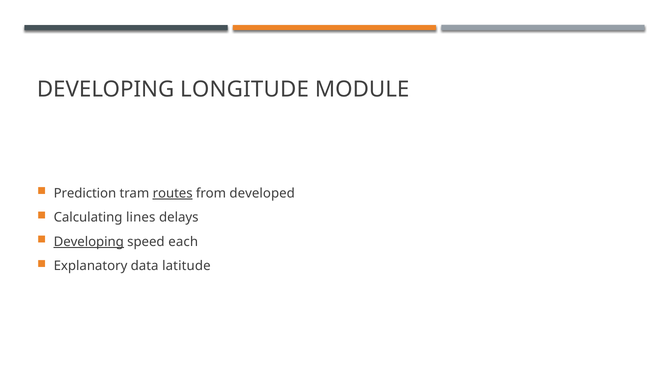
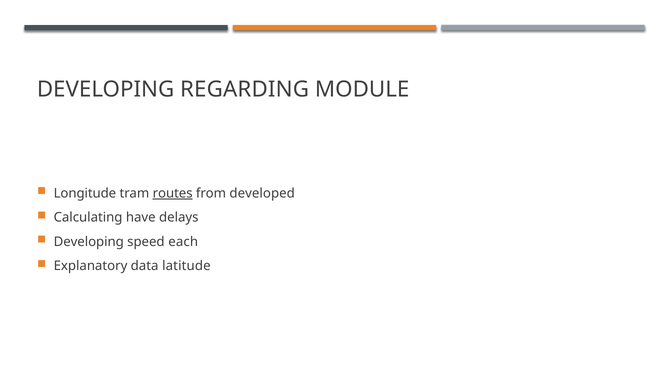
LONGITUDE: LONGITUDE -> REGARDING (245, 89)
Prediction: Prediction -> Longitude (85, 193)
lines: lines -> have (141, 218)
Developing underline: present -> none (89, 242)
